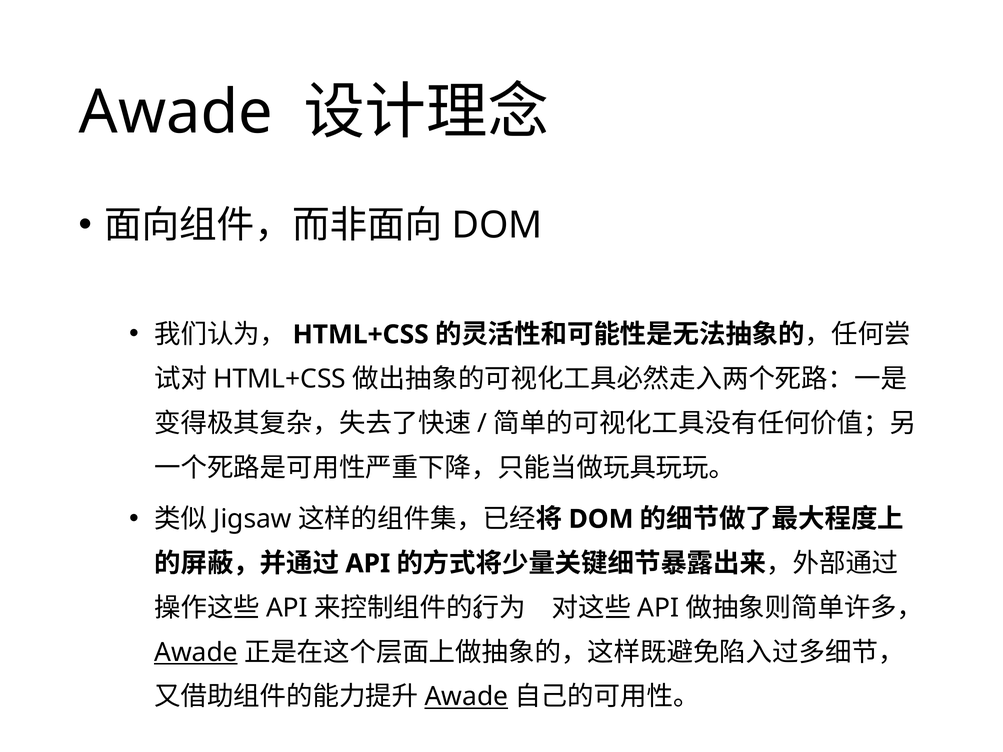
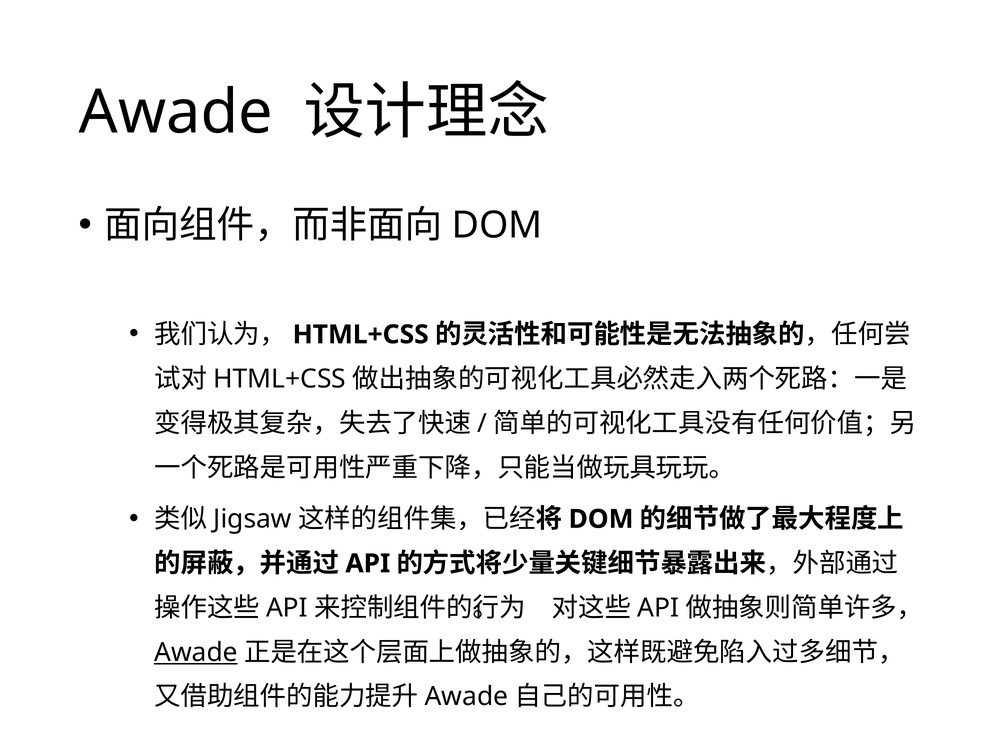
Awade underline: present -> none (466, 697)
